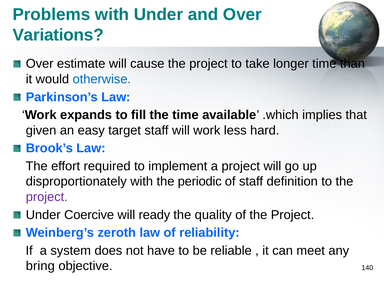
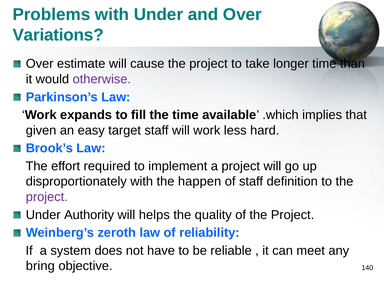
otherwise colour: blue -> purple (102, 79)
periodic: periodic -> happen (200, 182)
Coercive: Coercive -> Authority (89, 215)
ready: ready -> helps (154, 215)
